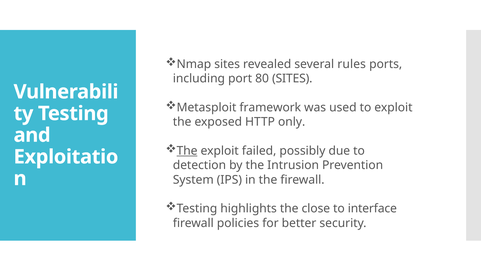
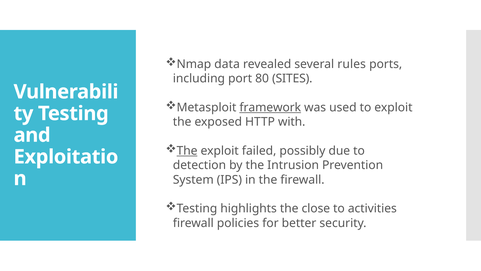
Nmap sites: sites -> data (227, 64)
framework underline: none -> present (270, 107)
only: only -> with (292, 122)
interface: interface -> activities (372, 208)
